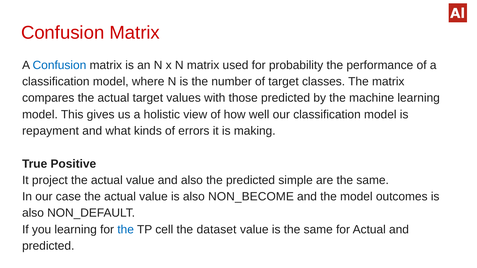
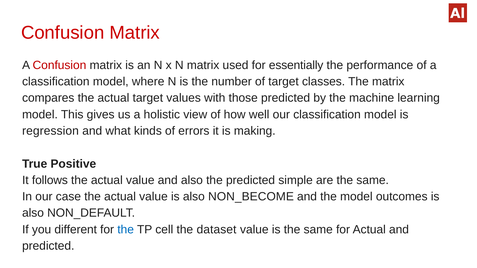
Confusion colour: blue -> red (59, 65)
probability: probability -> essentially (296, 65)
repayment: repayment -> regression (50, 131)
project: project -> follows (50, 180)
you learning: learning -> different (76, 230)
